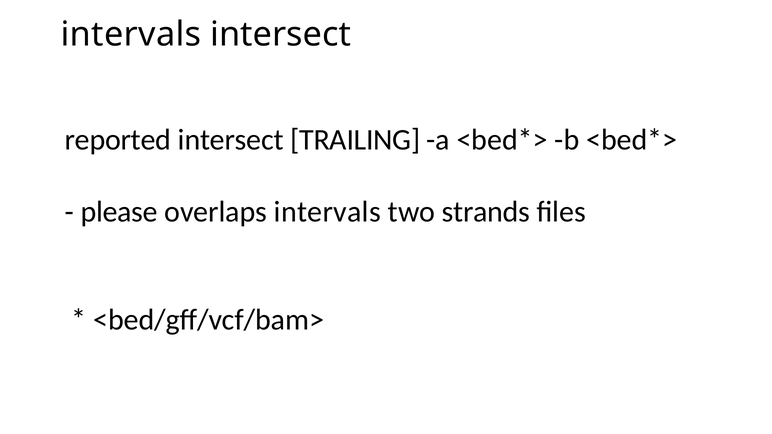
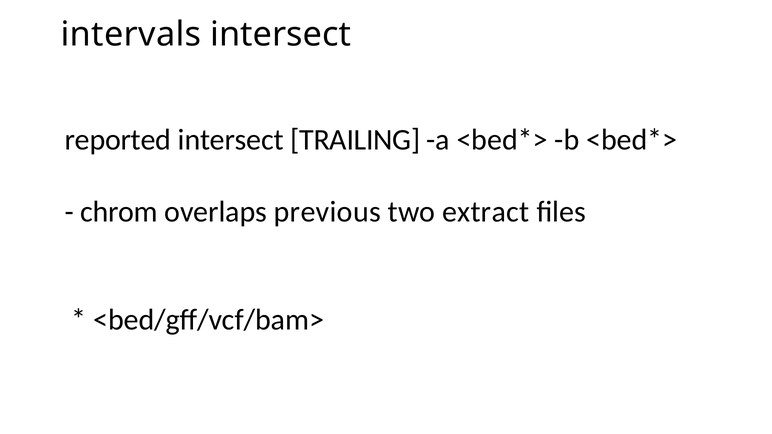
please: please -> chrom (119, 212)
overlaps intervals: intervals -> previous (327, 212)
strands: strands -> extract (486, 212)
